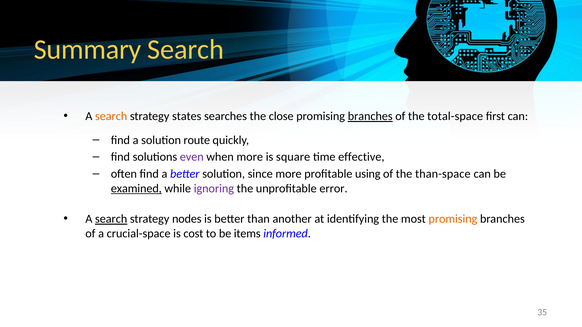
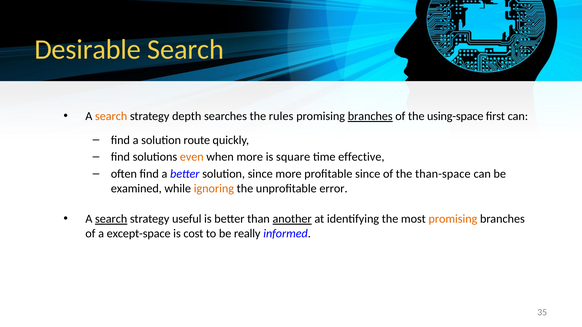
Summary: Summary -> Desirable (88, 49)
states: states -> depth (187, 116)
close: close -> rules (281, 116)
total-space: total-space -> using-space (455, 116)
even colour: purple -> orange (192, 157)
profitable using: using -> since (368, 174)
examined underline: present -> none (136, 189)
ignoring colour: purple -> orange (214, 189)
nodes: nodes -> useful (187, 219)
another underline: none -> present (292, 219)
crucial-space: crucial-space -> except-space (139, 234)
items: items -> really (247, 234)
